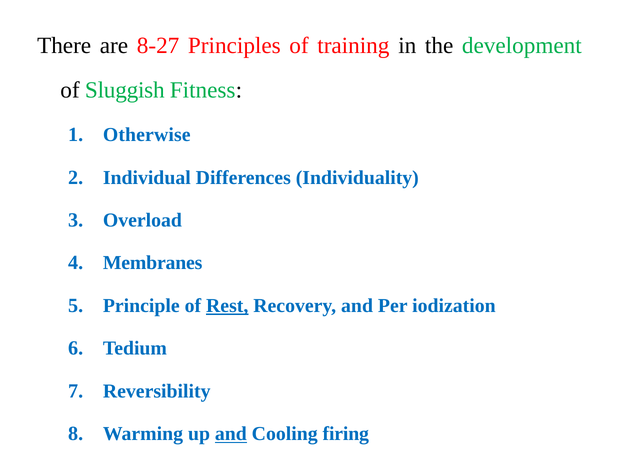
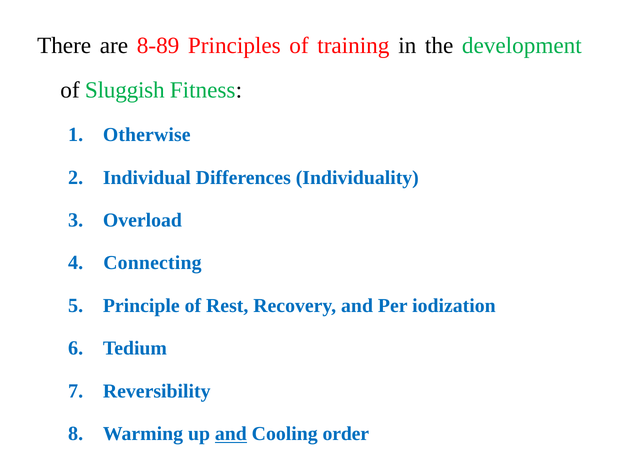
8-27: 8-27 -> 8-89 (158, 46)
Membranes: Membranes -> Connecting (152, 263)
Rest underline: present -> none (227, 306)
firing: firing -> order (346, 434)
